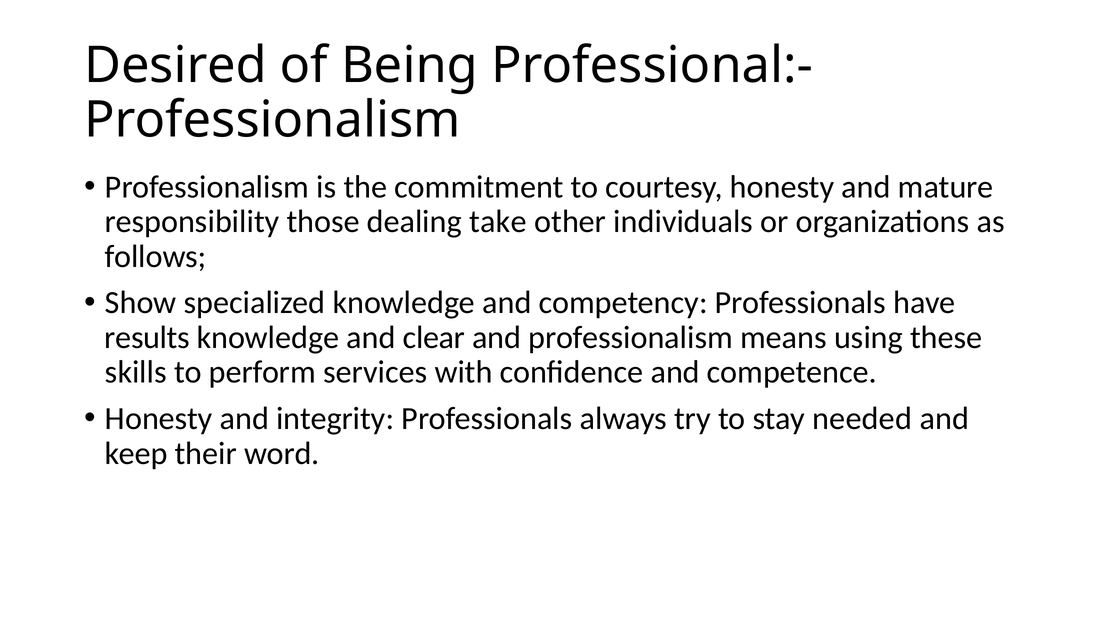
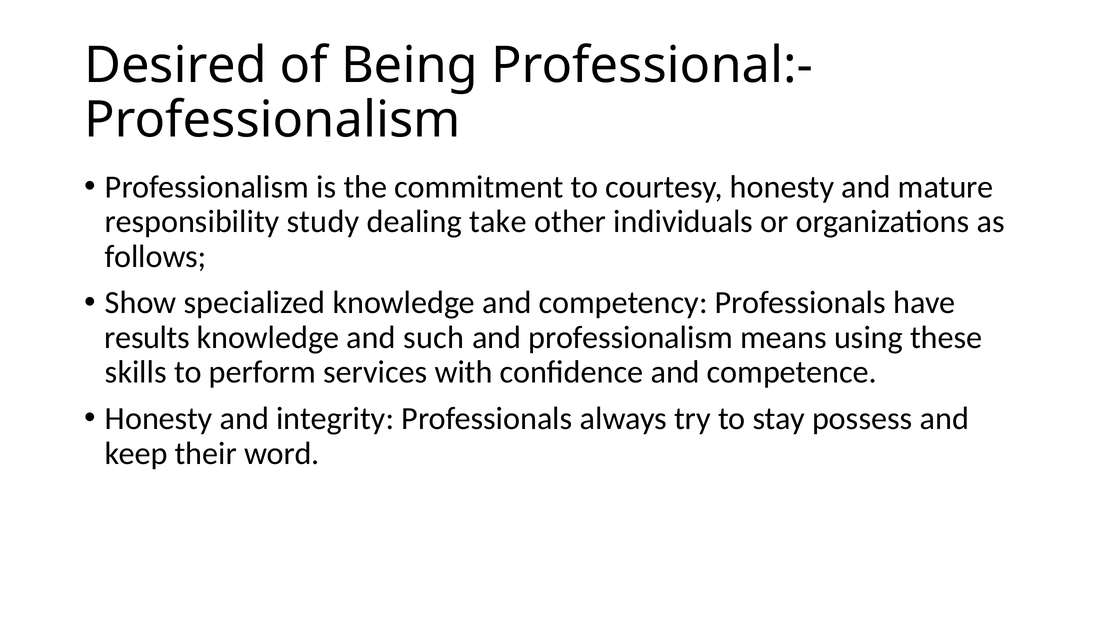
those: those -> study (323, 222)
clear: clear -> such (434, 337)
needed: needed -> possess (862, 418)
